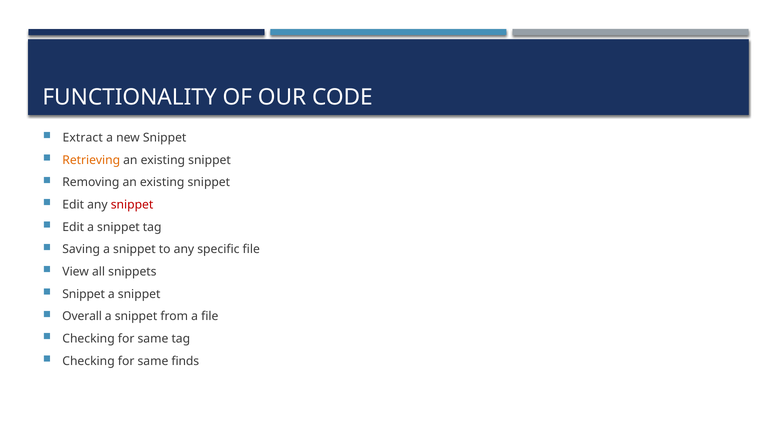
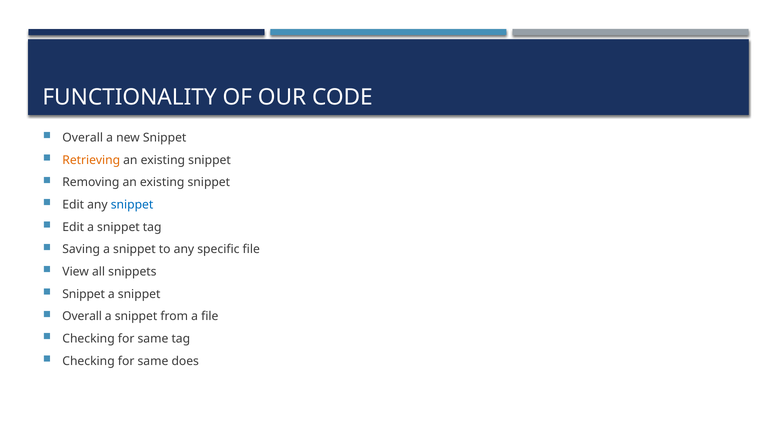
Extract: Extract -> Overall (83, 138)
snippet colour: red -> blue (132, 205)
finds: finds -> does (185, 361)
